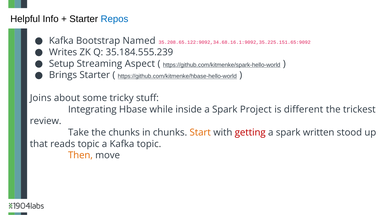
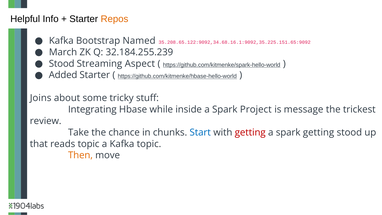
Repos colour: blue -> orange (114, 19)
Writes: Writes -> March (63, 52)
35.184.555.239: 35.184.555.239 -> 32.184.255.239 (139, 52)
Setup: Setup -> Stood (62, 64)
Brings: Brings -> Added (63, 75)
different: different -> message (304, 109)
the chunks: chunks -> chance (124, 132)
Start colour: orange -> blue (200, 132)
spark written: written -> getting (319, 132)
